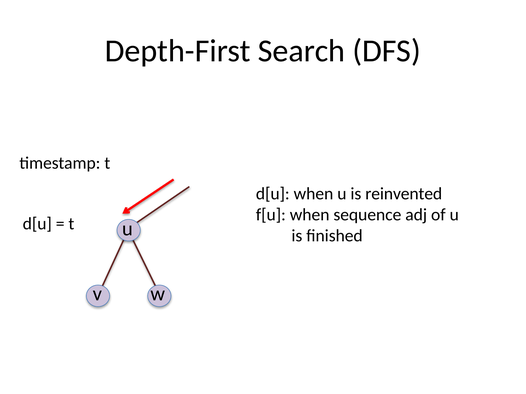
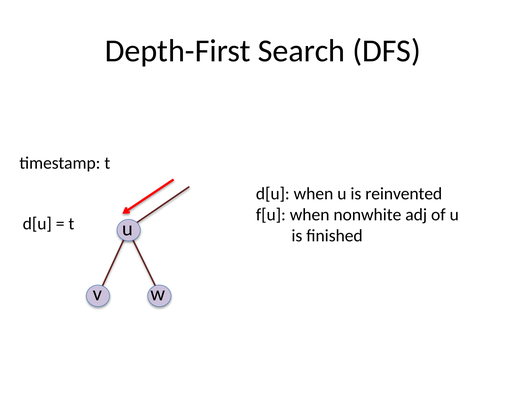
sequence: sequence -> nonwhite (367, 215)
